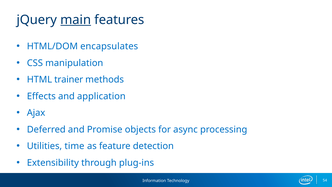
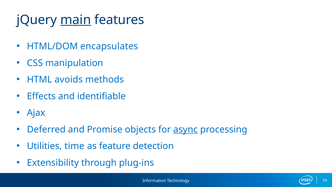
trainer: trainer -> avoids (69, 80)
application: application -> identifiable (101, 96)
async underline: none -> present (185, 129)
